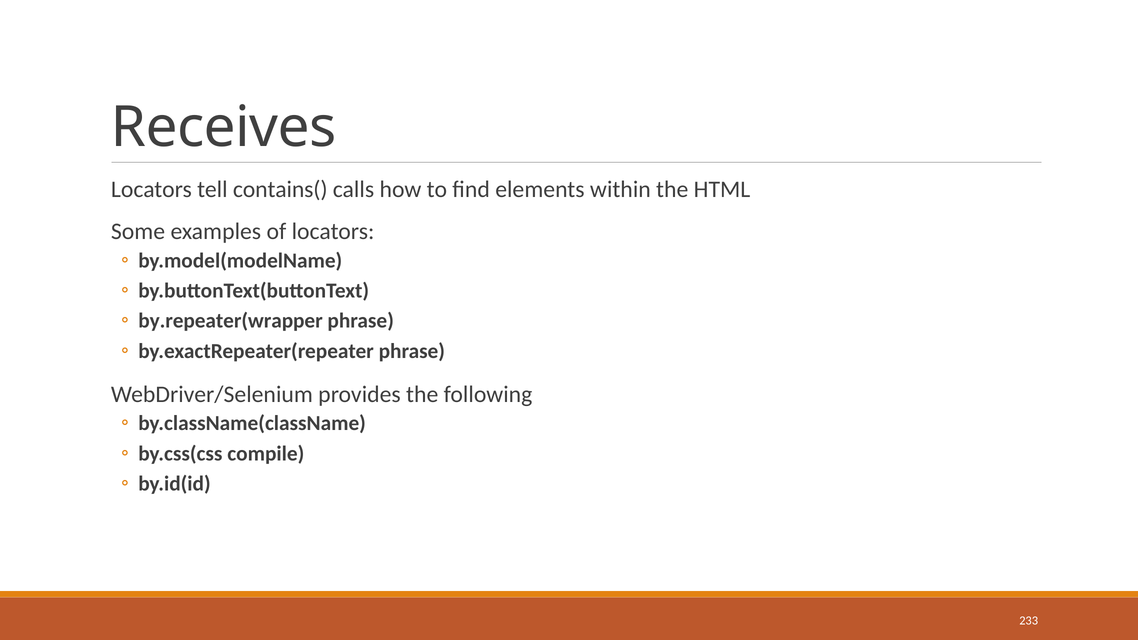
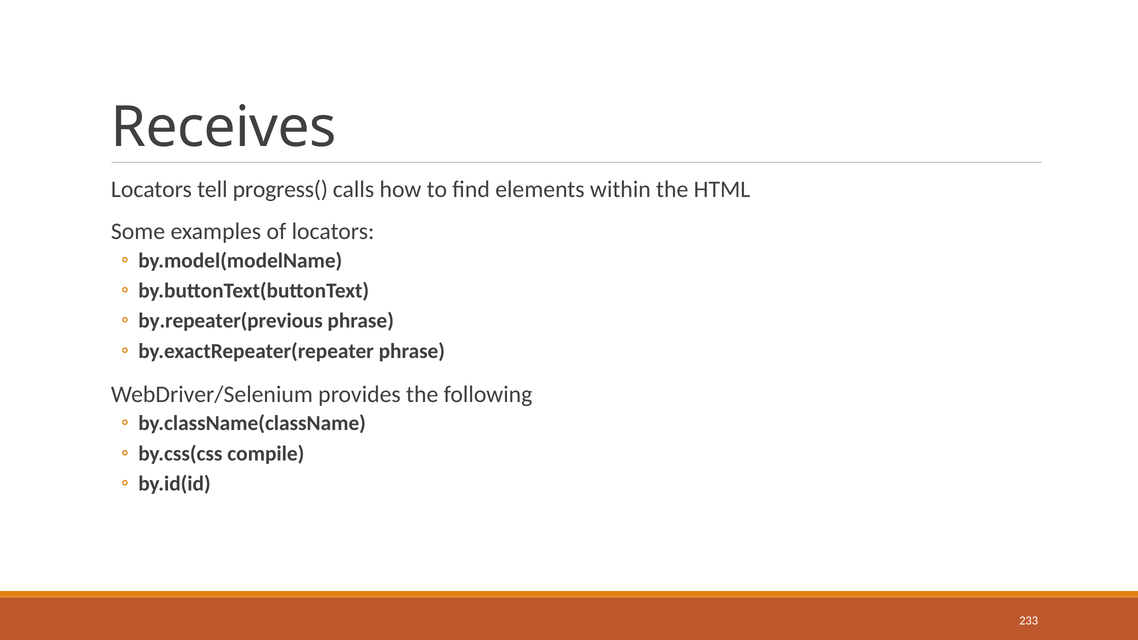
contains(: contains( -> progress( (280, 189)
by.repeater(wrapper: by.repeater(wrapper -> by.repeater(previous (231, 321)
